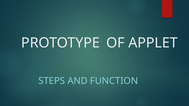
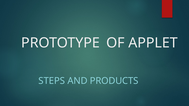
FUNCTION: FUNCTION -> PRODUCTS (114, 81)
